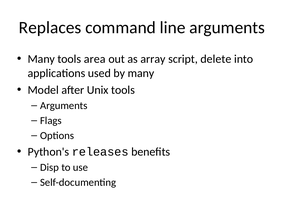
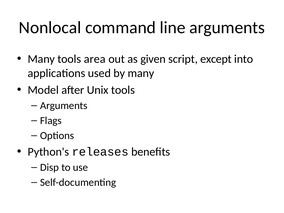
Replaces: Replaces -> Nonlocal (50, 27)
array: array -> given (153, 59)
delete: delete -> except (216, 59)
